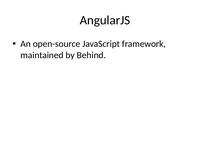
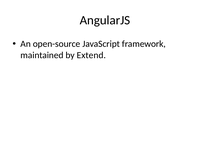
Behind: Behind -> Extend (91, 55)
